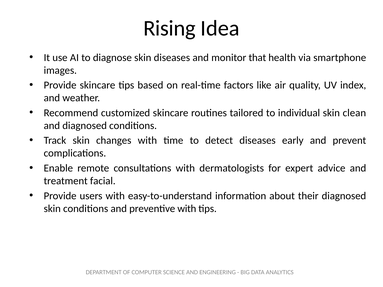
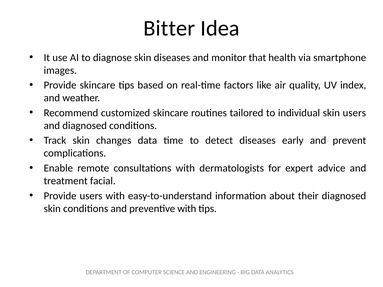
Rising: Rising -> Bitter (169, 28)
skin clean: clean -> users (354, 113)
changes with: with -> data (147, 141)
